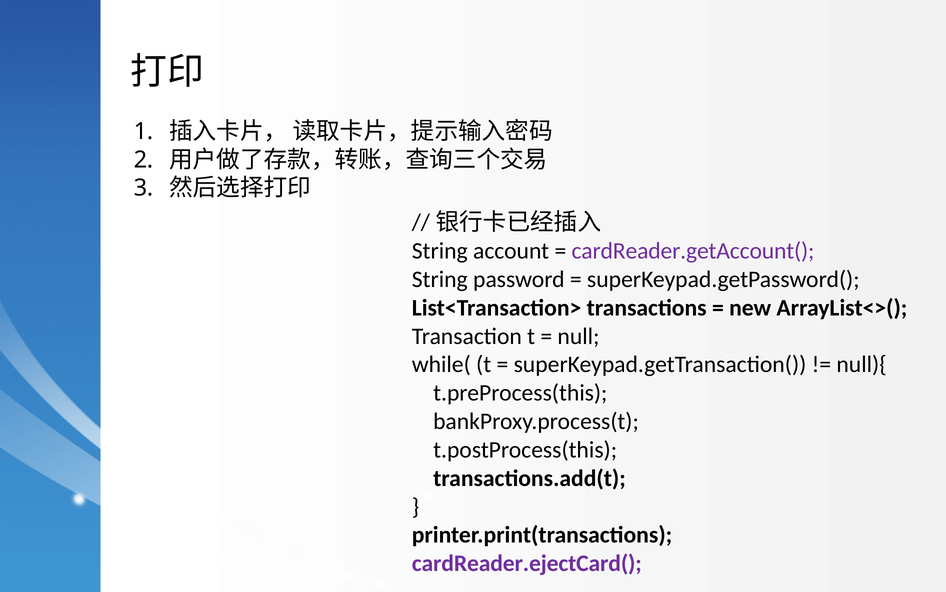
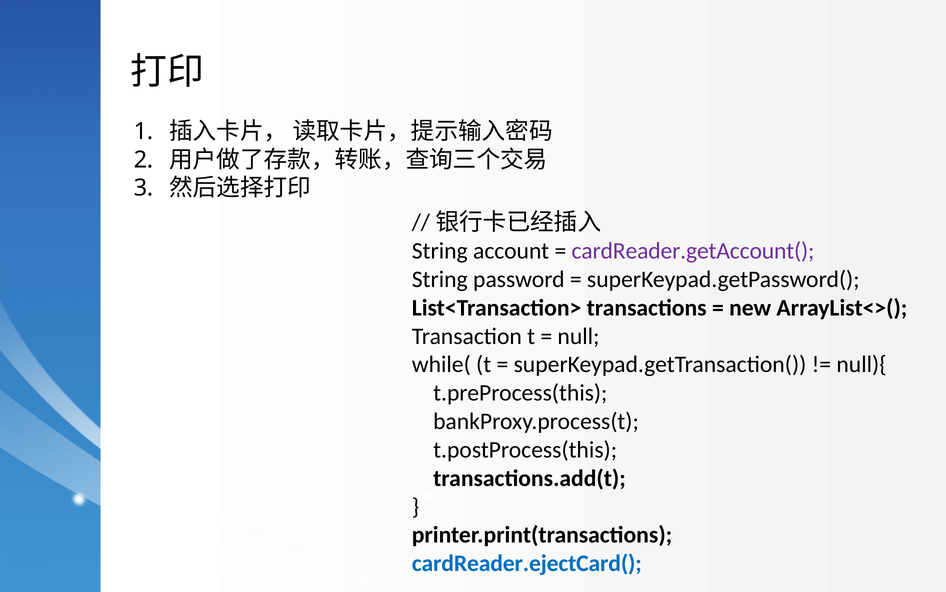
cardReader.ejectCard( colour: purple -> blue (527, 563)
